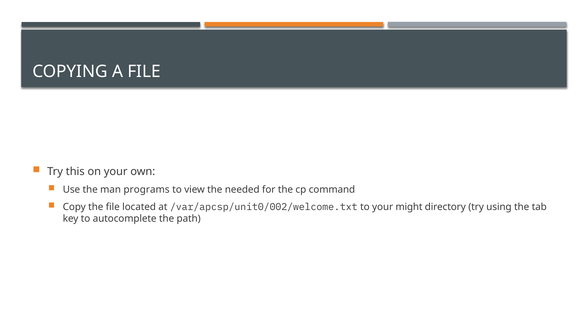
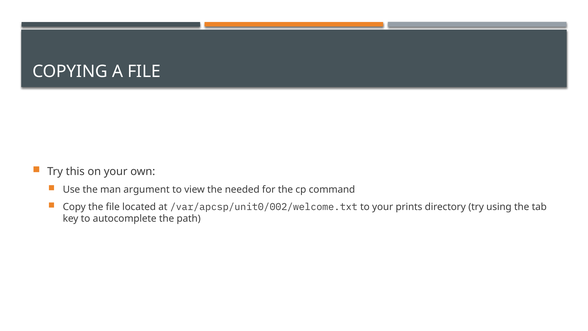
programs: programs -> argument (147, 189)
might: might -> prints (409, 207)
